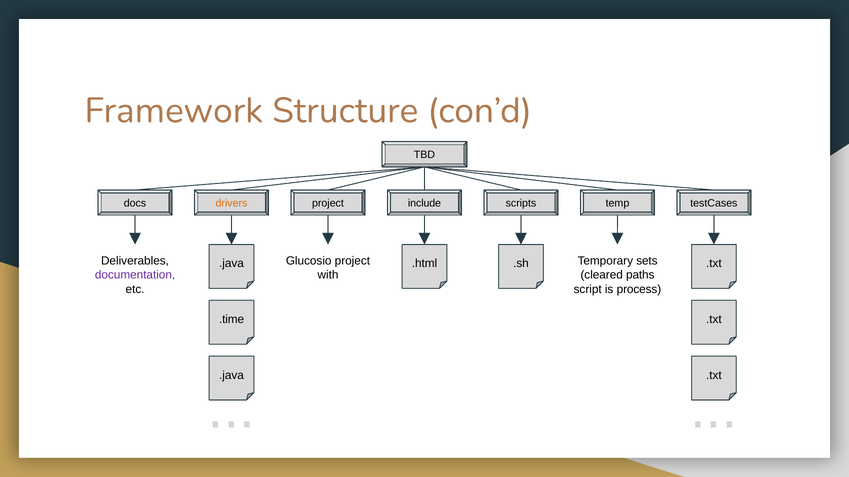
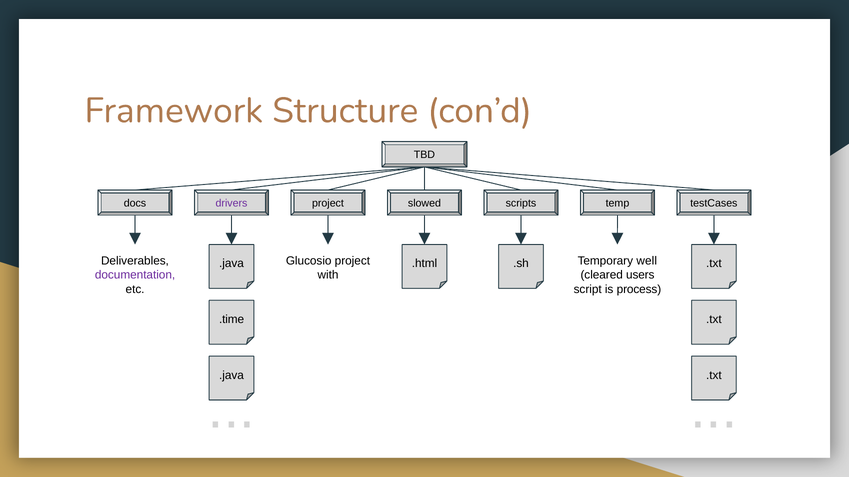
drivers colour: orange -> purple (232, 204)
include: include -> slowed (424, 204)
sets: sets -> well (647, 261)
paths: paths -> users (640, 275)
